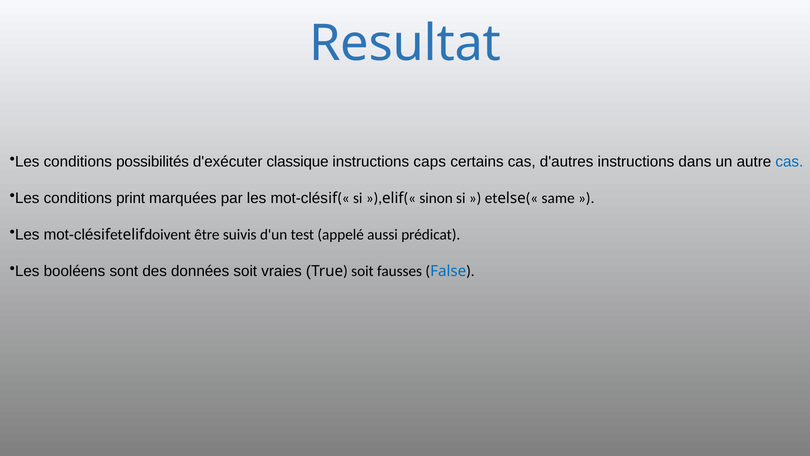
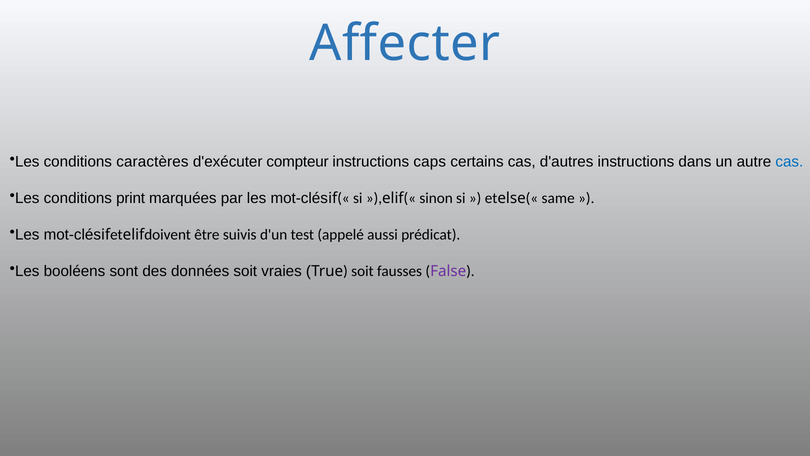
Resultat: Resultat -> Affecter (405, 44)
possibilités: possibilités -> caractères (152, 162)
classique: classique -> compteur (298, 162)
False colour: blue -> purple (448, 271)
